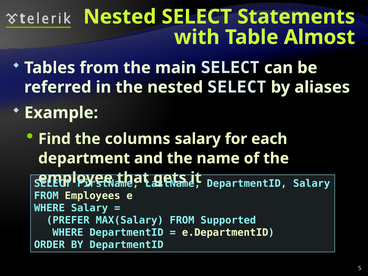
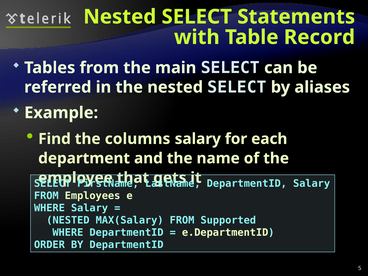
Almost: Almost -> Record (319, 37)
PREFER: PREFER -> NESTED (68, 220)
